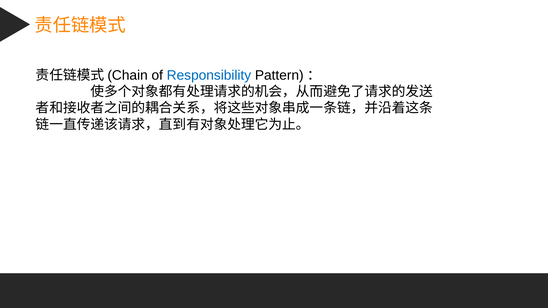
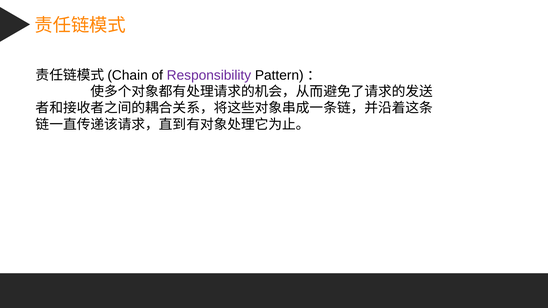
Responsibility colour: blue -> purple (209, 75)
